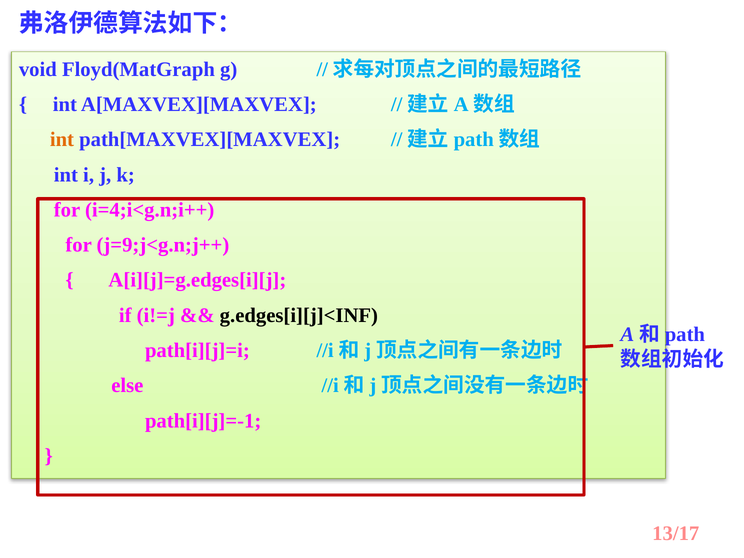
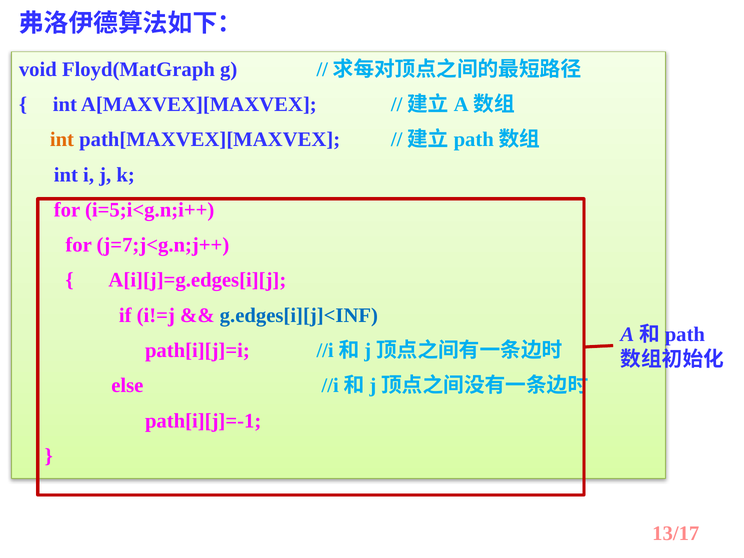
i=4;i<g.n;i++: i=4;i<g.n;i++ -> i=5;i<g.n;i++ (150, 210)
j=9;j<g.n;j++: j=9;j<g.n;j++ -> j=7;j<g.n;j++ (163, 245)
g.edges[i][j]<INF colour: black -> blue (299, 315)
